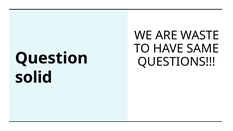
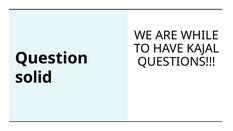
WASTE: WASTE -> WHILE (200, 35)
SAME: SAME -> KAJAL (203, 49)
